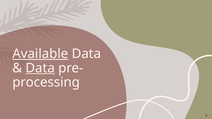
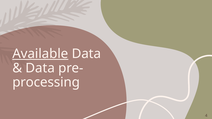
Data underline: present -> none (40, 68)
